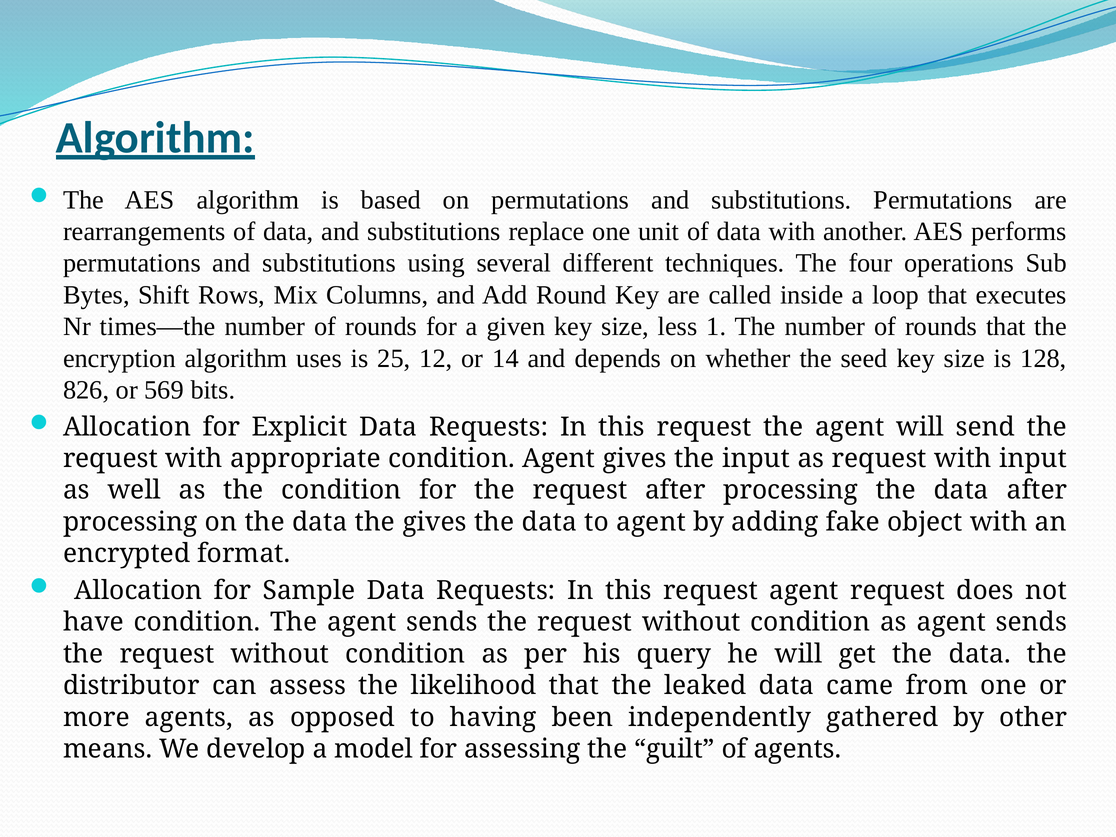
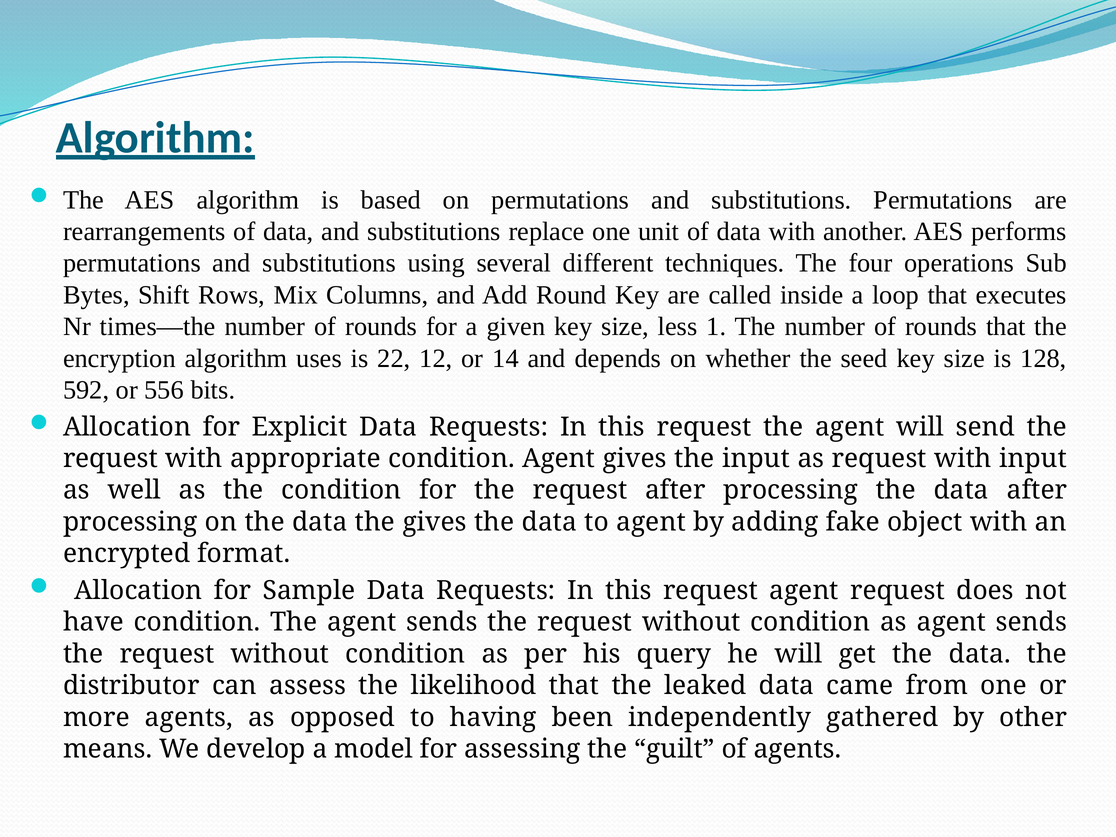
25: 25 -> 22 (394, 358)
826: 826 -> 592 (86, 390)
569: 569 -> 556 (164, 390)
